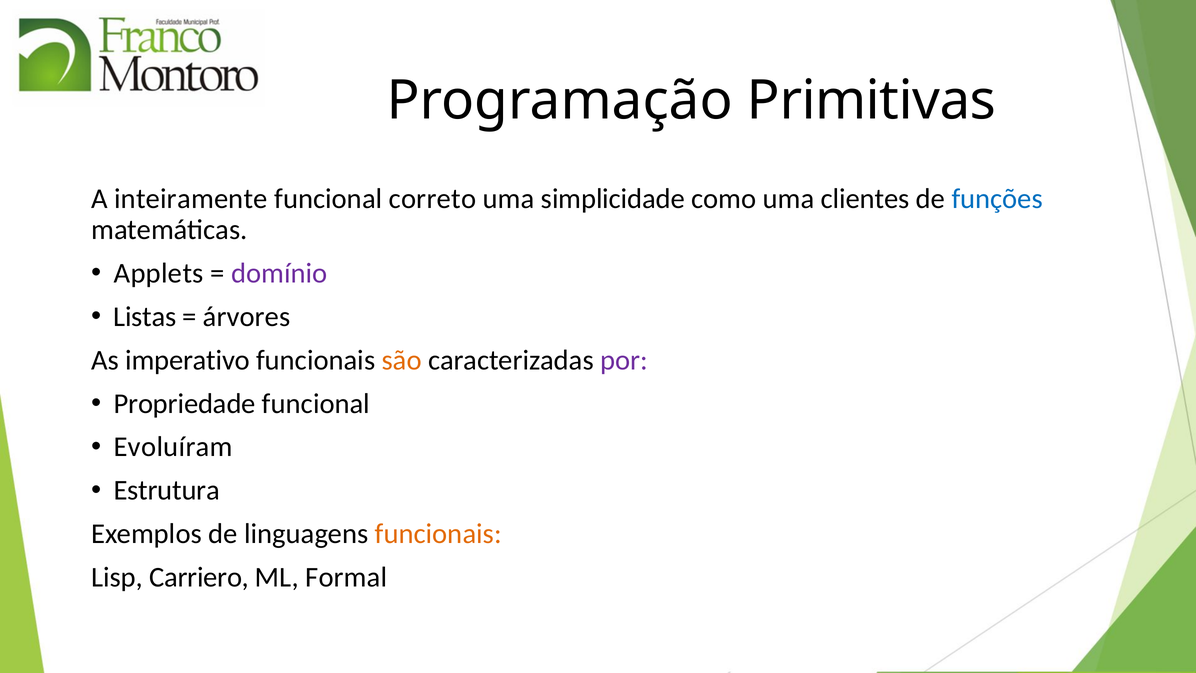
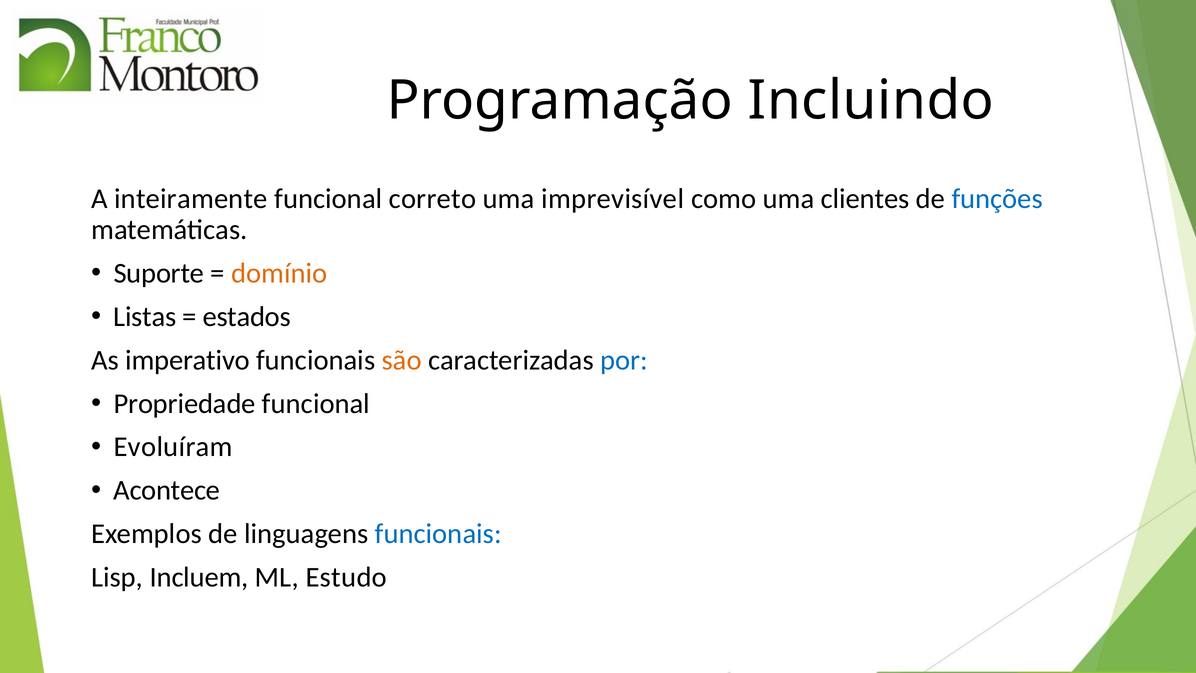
Primitivas: Primitivas -> Incluindo (871, 100)
simplicidade: simplicidade -> imprevisível (613, 199)
Applets: Applets -> Suporte (159, 273)
domínio colour: purple -> orange (279, 273)
árvores: árvores -> estados (247, 317)
por colour: purple -> blue (624, 360)
Estrutura: Estrutura -> Acontece (167, 490)
funcionais colour: orange -> blue (438, 534)
Carriero: Carriero -> Incluem (199, 577)
Formal: Formal -> Estudo (346, 577)
